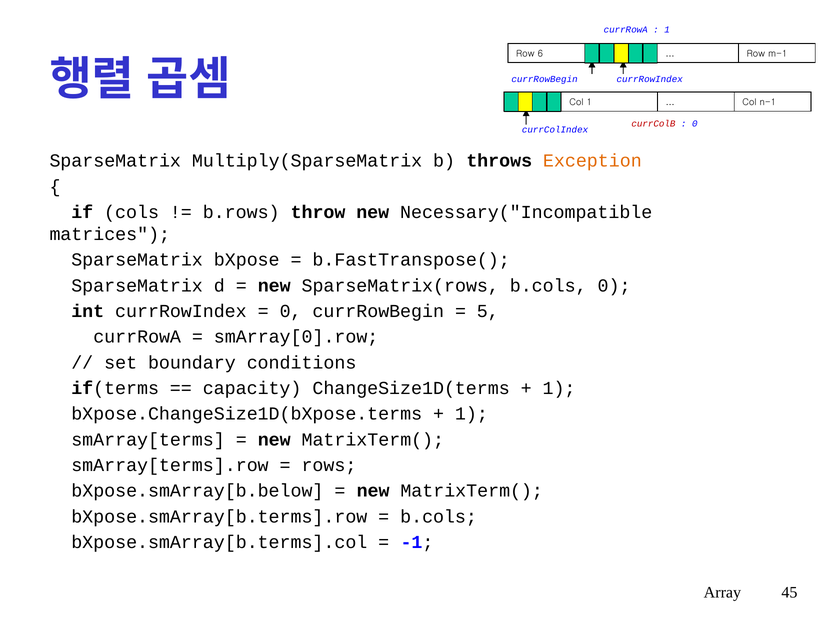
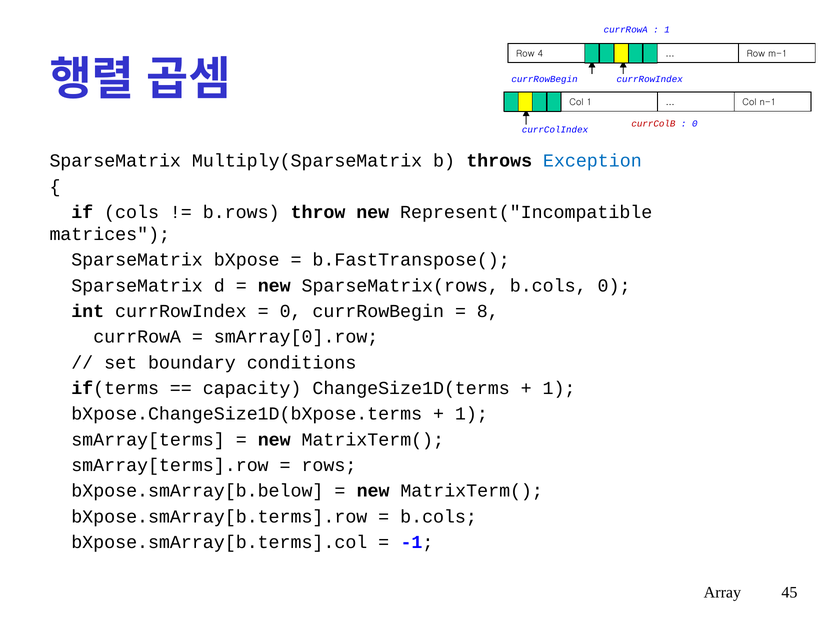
6: 6 -> 4 (540, 54)
Exception colour: orange -> blue (592, 161)
Necessary("Incompatible: Necessary("Incompatible -> Represent("Incompatible (526, 212)
5: 5 -> 8 (488, 311)
